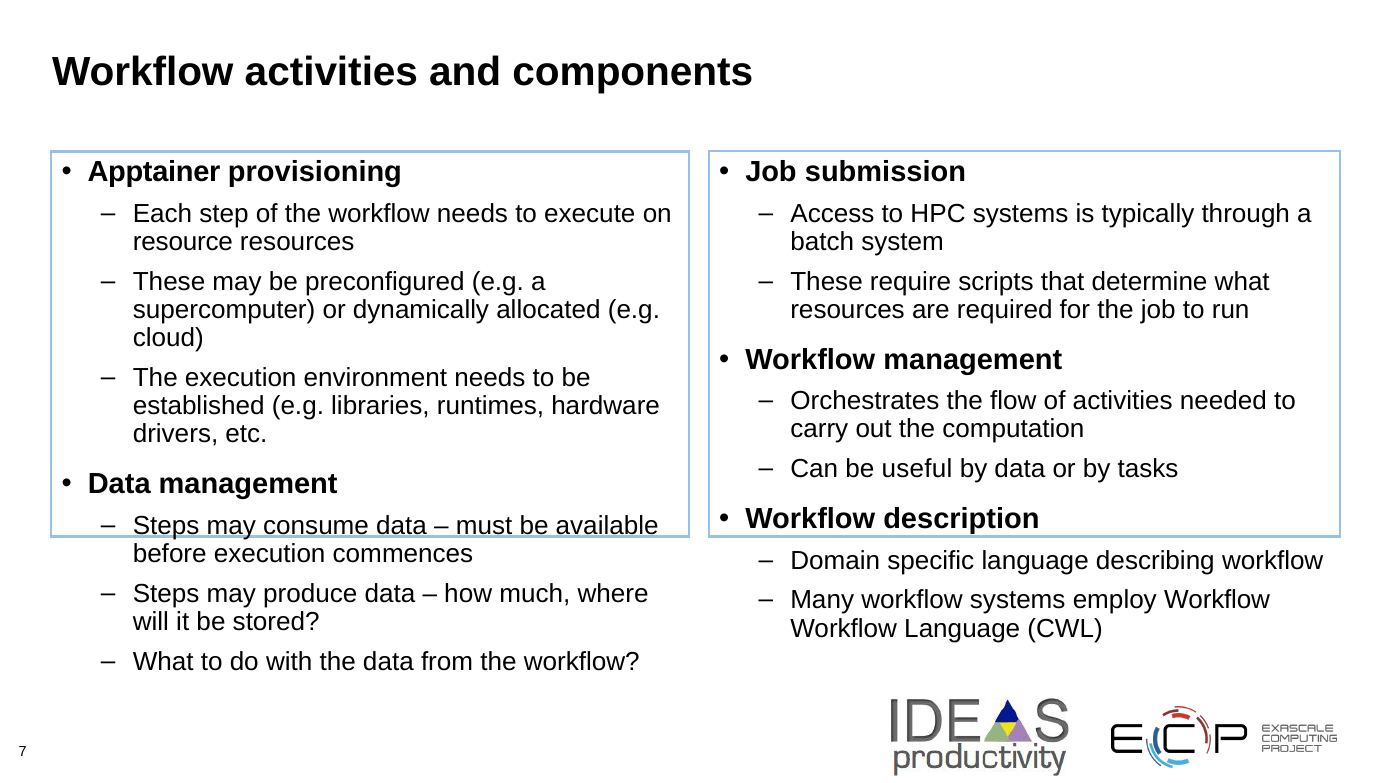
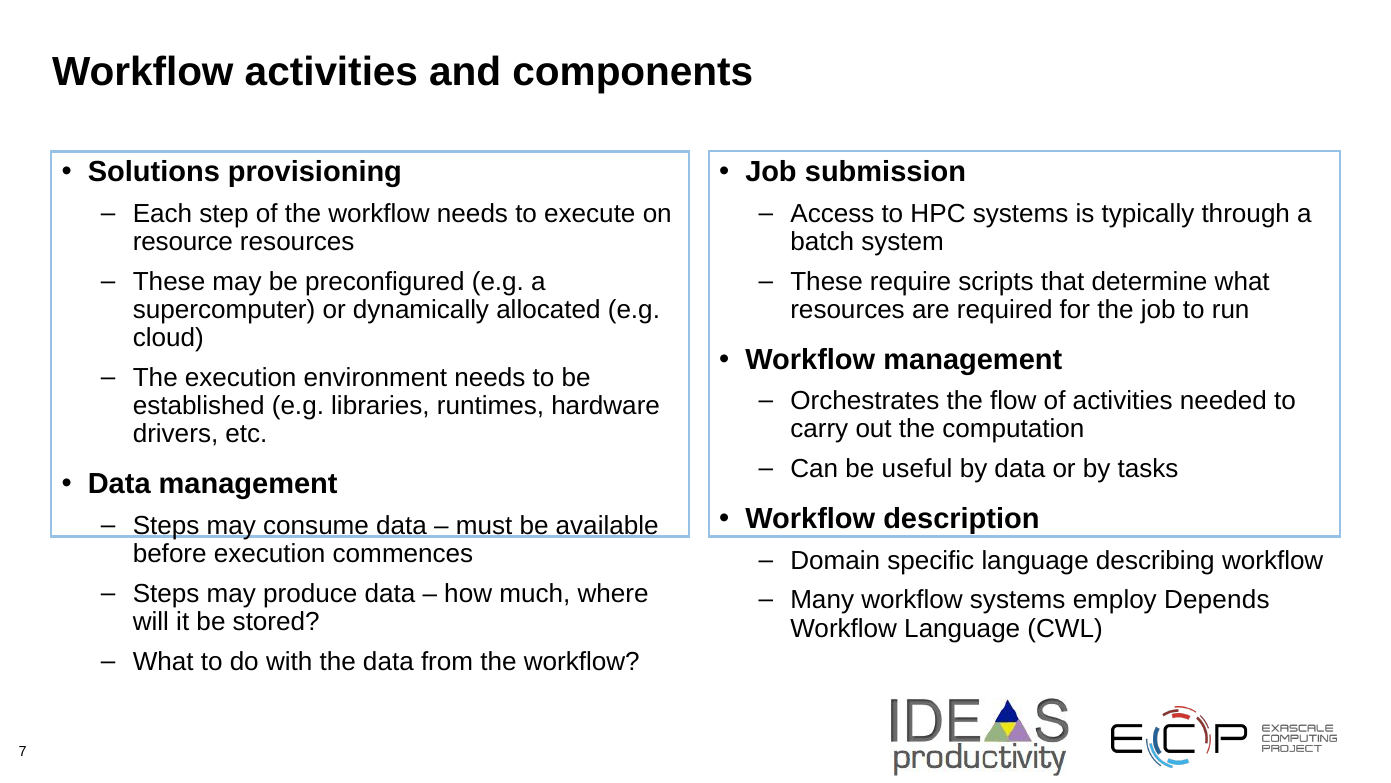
Apptainer: Apptainer -> Solutions (154, 172)
employ Workflow: Workflow -> Depends (1217, 600)
